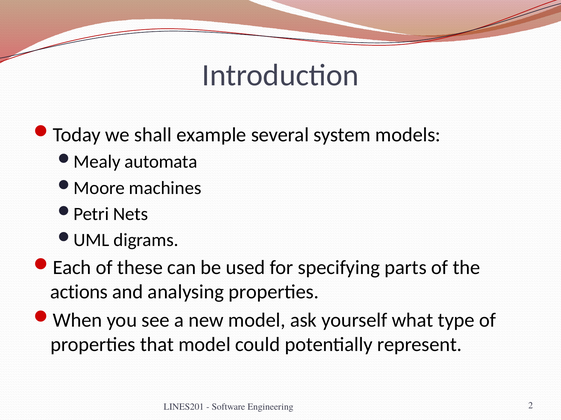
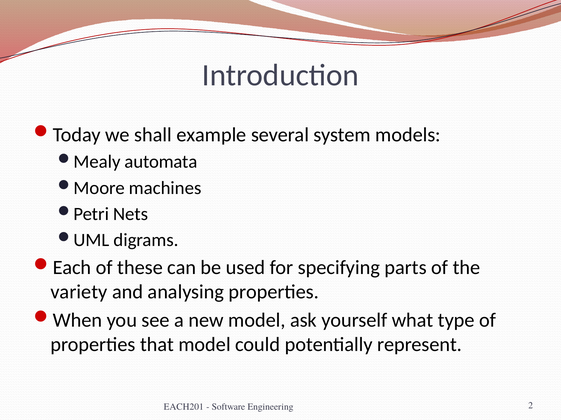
actions: actions -> variety (79, 292)
LINES201: LINES201 -> EACH201 (184, 407)
